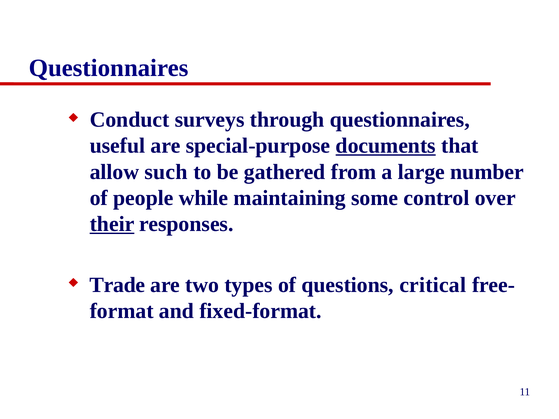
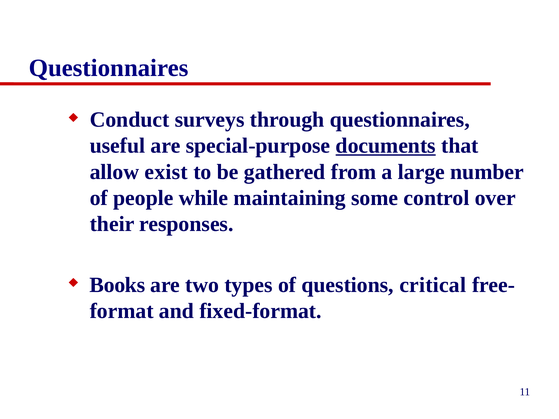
such: such -> exist (166, 172)
their underline: present -> none (112, 224)
Trade: Trade -> Books (117, 285)
